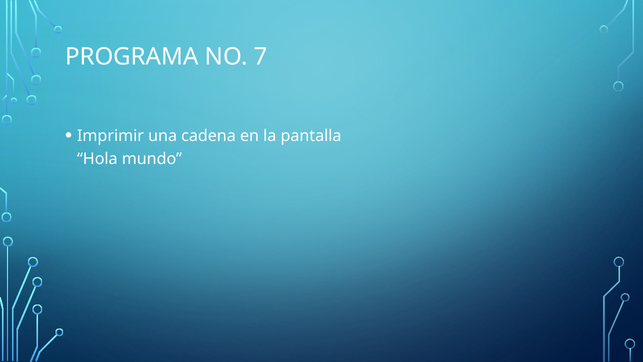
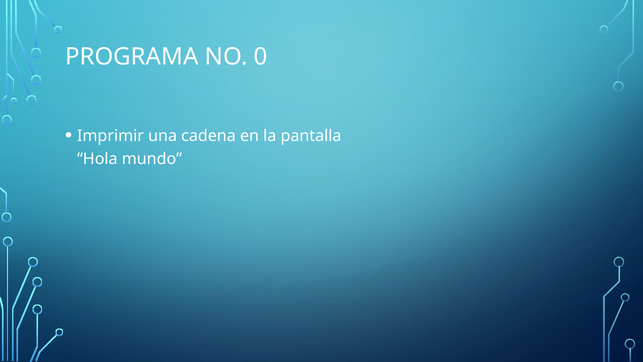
7: 7 -> 0 (261, 57)
